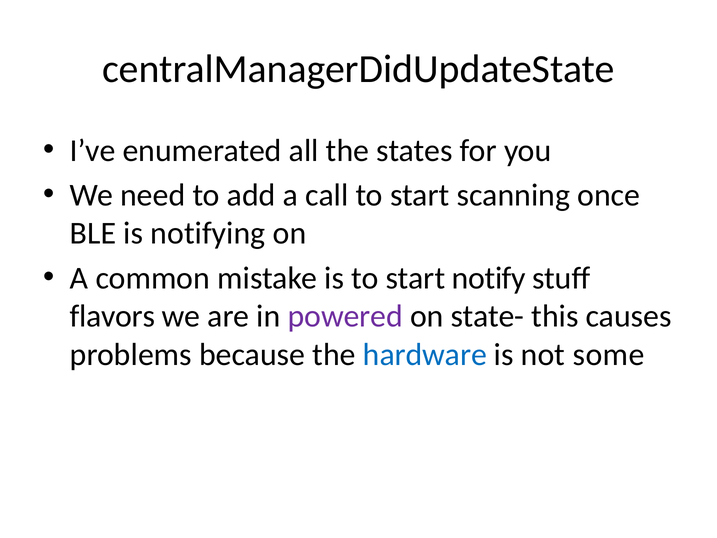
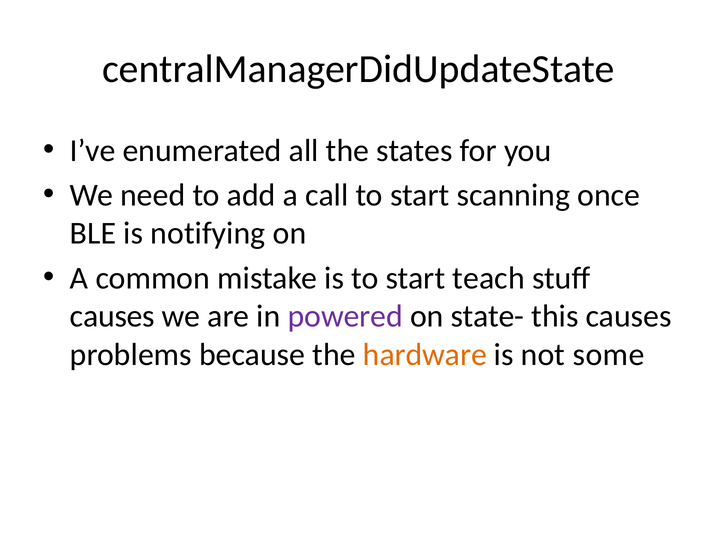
notify: notify -> teach (489, 278)
flavors: flavors -> causes (112, 316)
hardware colour: blue -> orange (425, 354)
